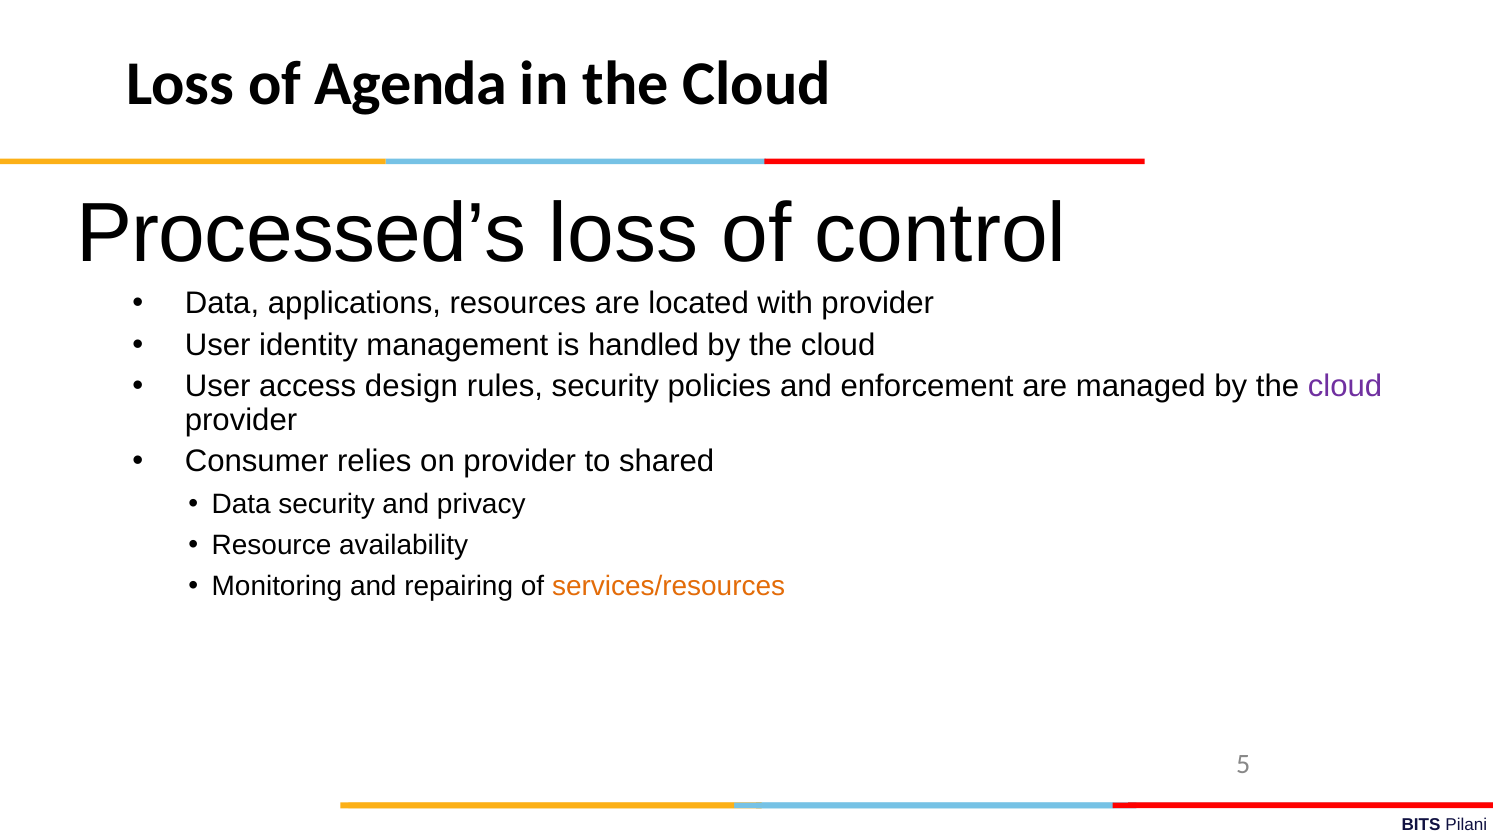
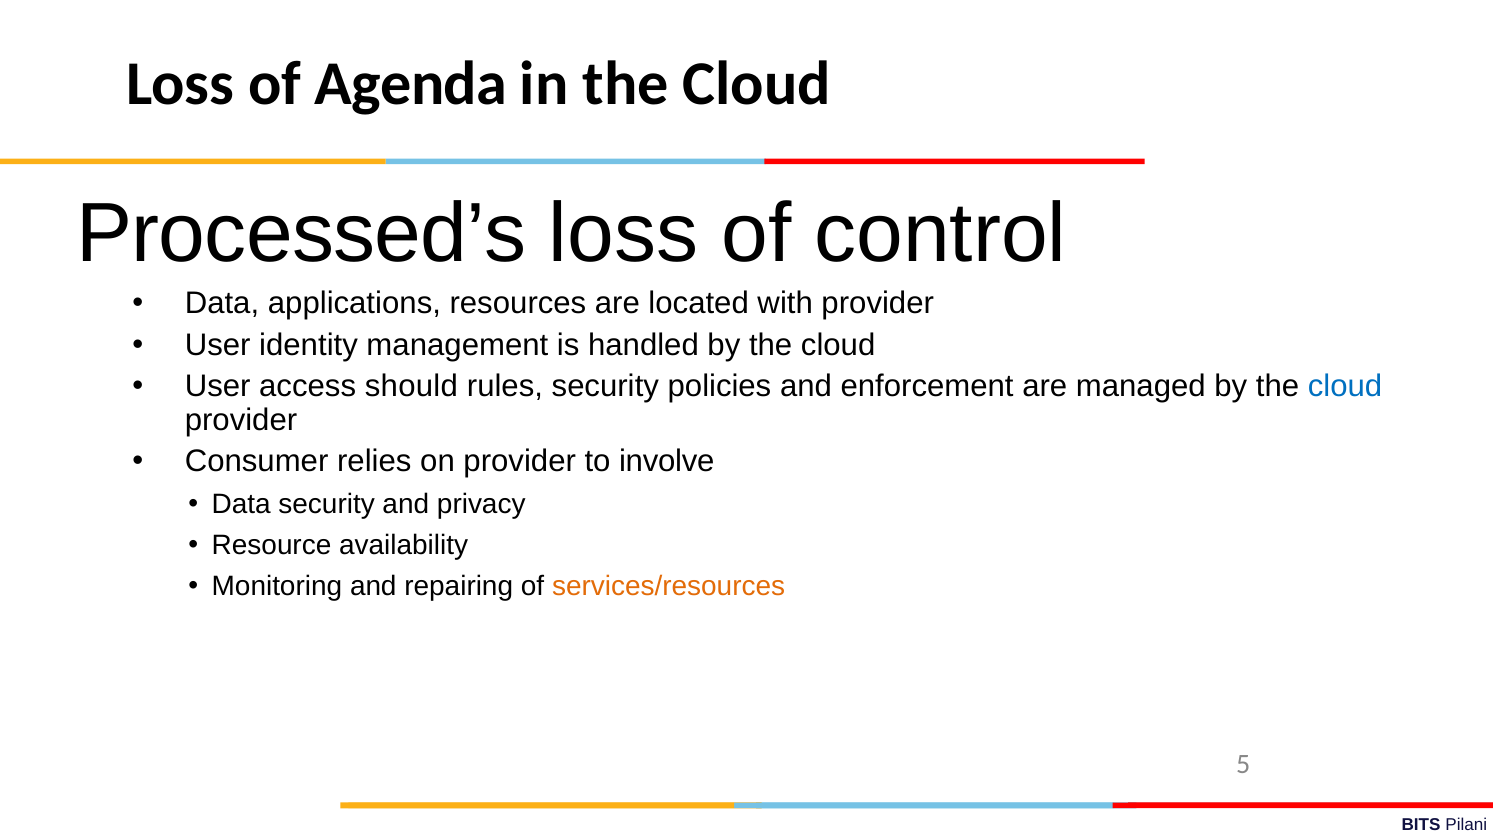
design: design -> should (411, 386)
cloud colour: purple -> blue (1345, 386)
shared: shared -> involve (667, 461)
